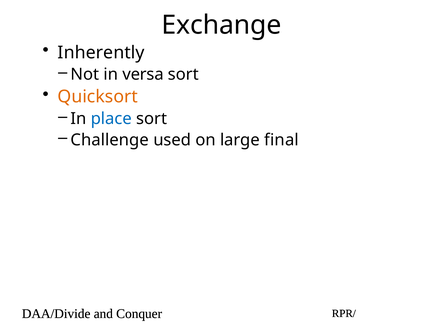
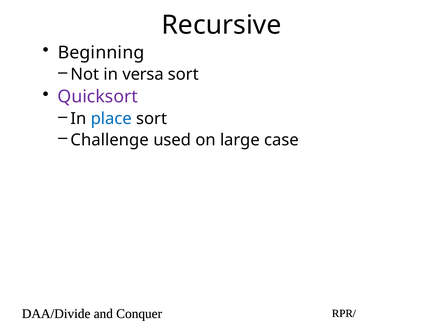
Exchange: Exchange -> Recursive (221, 25)
Inherently: Inherently -> Beginning (101, 53)
Quicksort colour: orange -> purple (98, 97)
final: final -> case (282, 140)
